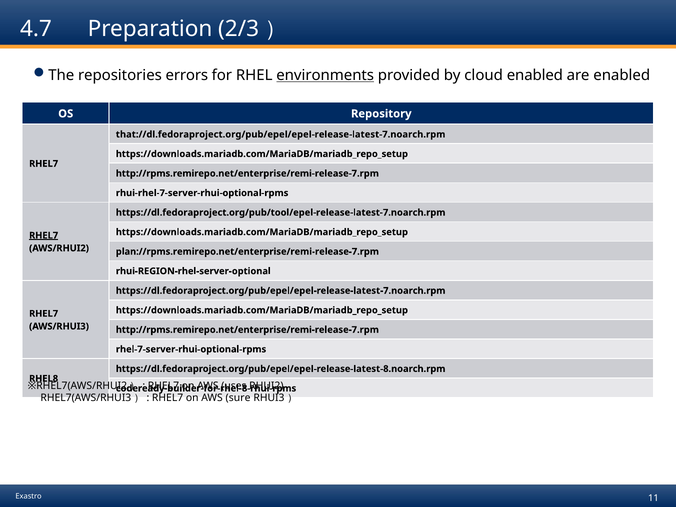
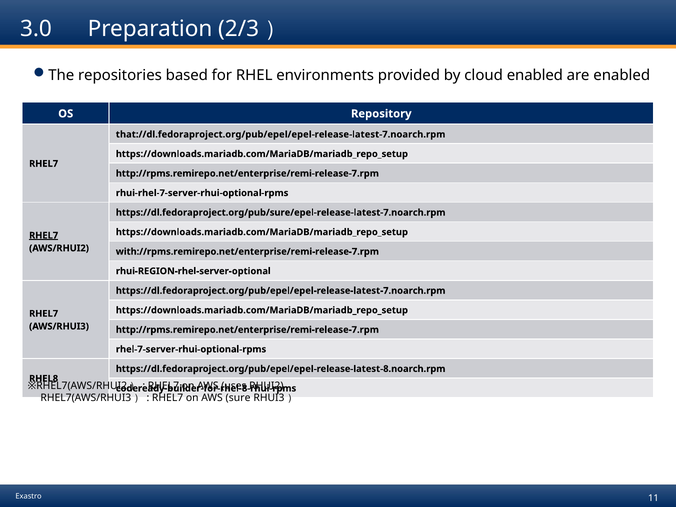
4.7: 4.7 -> 3.0 (36, 29)
errors: errors -> based (187, 75)
environments underline: present -> none (325, 75)
https://dl.fedoraproject.org/pub/tool/epel-release-latest-7.noarch.rpm: https://dl.fedoraproject.org/pub/tool/epel-release-latest-7.noarch.rpm -> https://dl.fedoraproject.org/pub/sure/epel-release-latest-7.noarch.rpm (281, 213)
plan://rpms.remirepo.net/enterprise/remi-release-7.rpm: plan://rpms.remirepo.net/enterprise/remi-release-7.rpm -> with://rpms.remirepo.net/enterprise/remi-release-7.rpm (247, 252)
